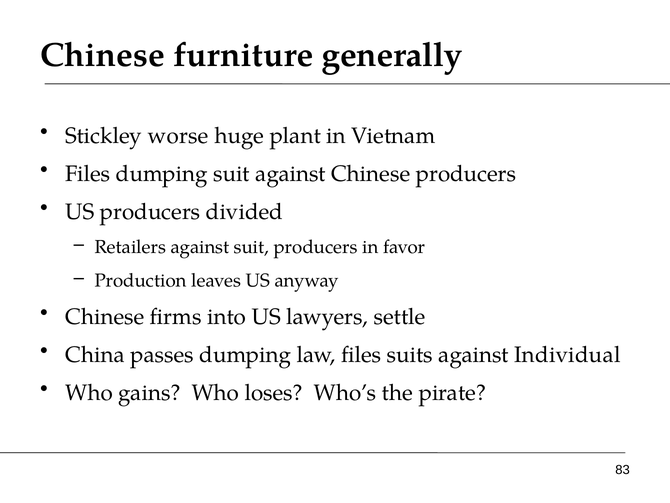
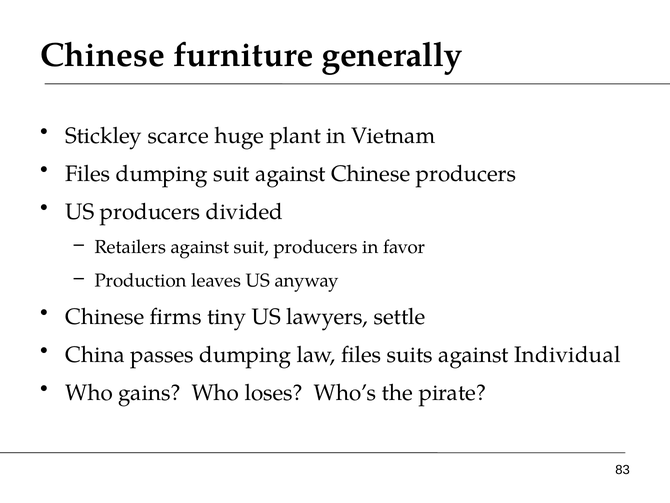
worse: worse -> scarce (178, 136)
into: into -> tiny (227, 316)
